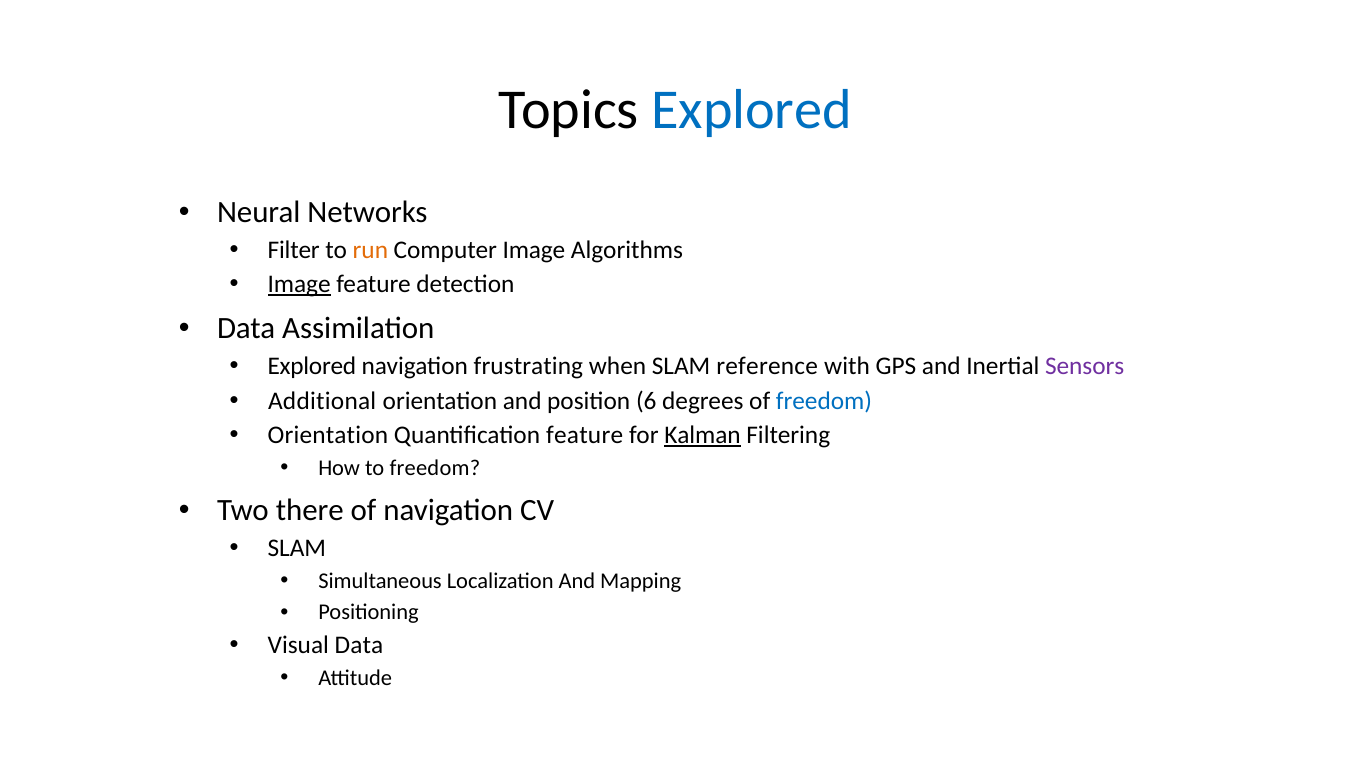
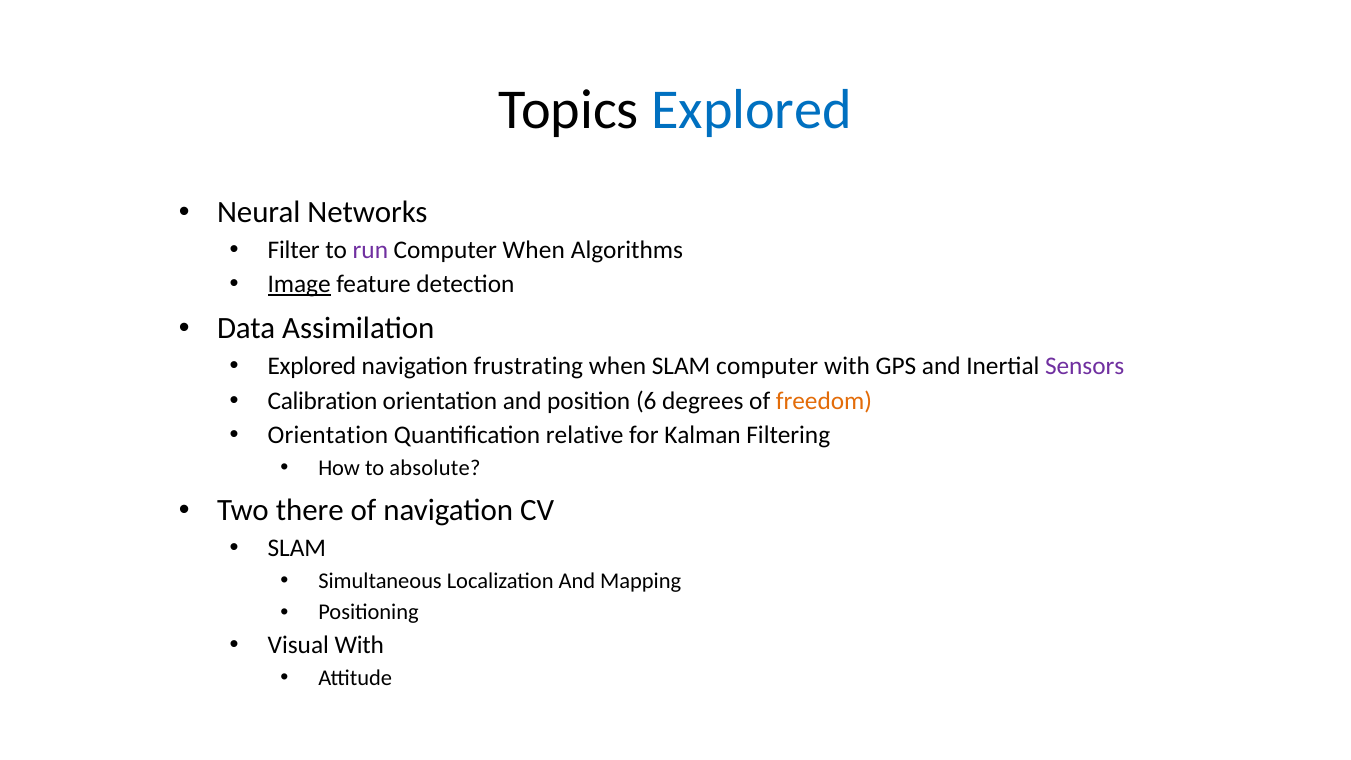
run colour: orange -> purple (370, 250)
Computer Image: Image -> When (534, 250)
SLAM reference: reference -> computer (767, 366)
Additional: Additional -> Calibration (322, 401)
freedom colour: blue -> orange (824, 401)
Quantification feature: feature -> relative (585, 435)
Kalman underline: present -> none (703, 435)
to freedom: freedom -> absolute (435, 468)
Visual Data: Data -> With (359, 645)
